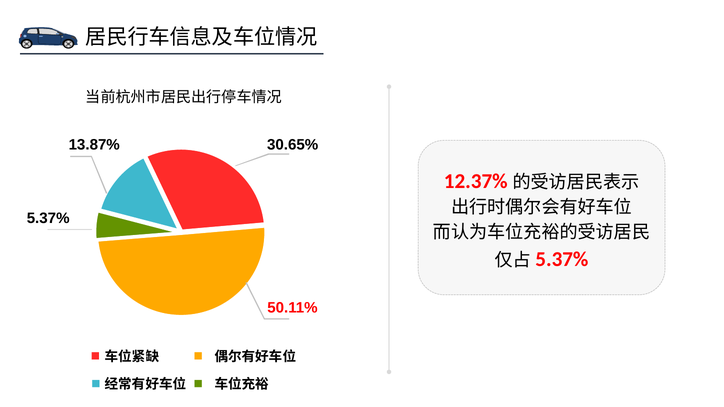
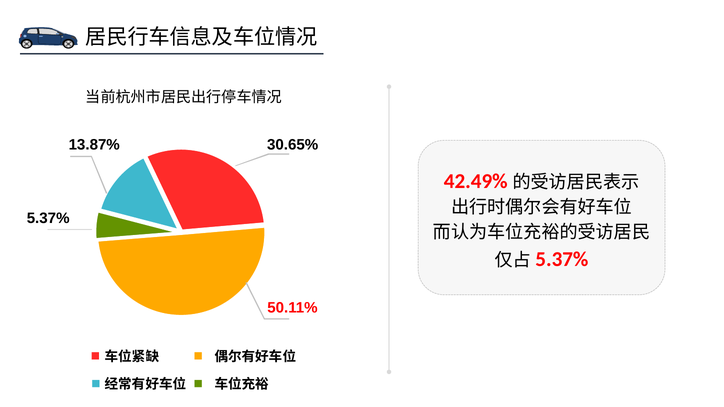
12.37%: 12.37% -> 42.49% (476, 181)
